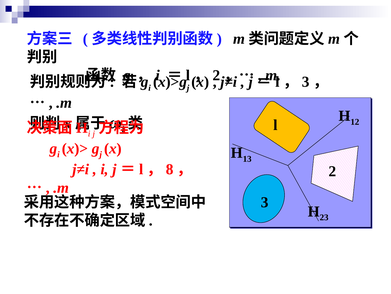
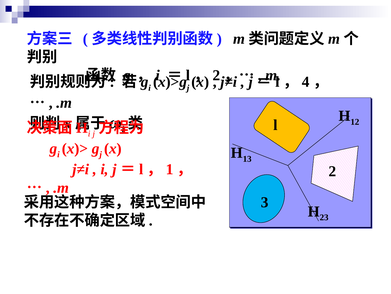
3: 3 -> 4 (306, 82)
8: 8 -> 1 (170, 169)
